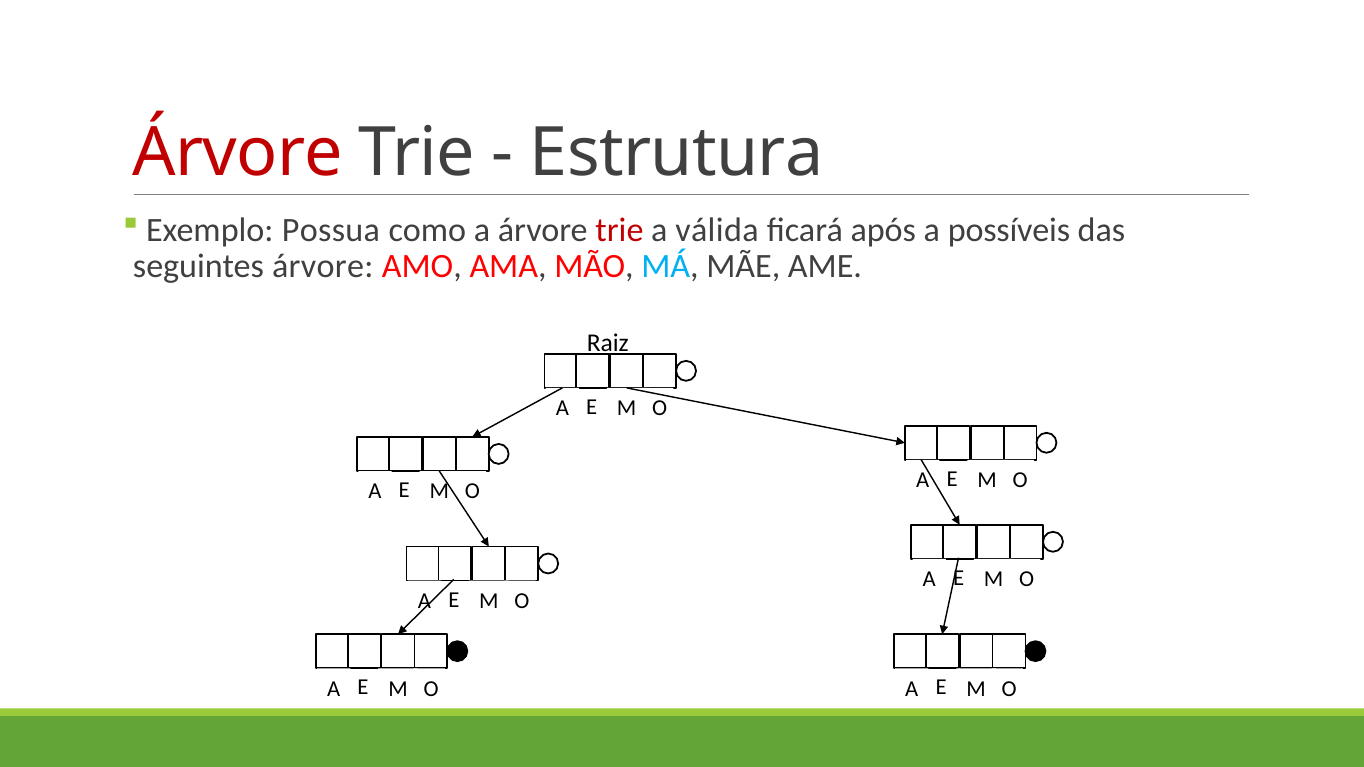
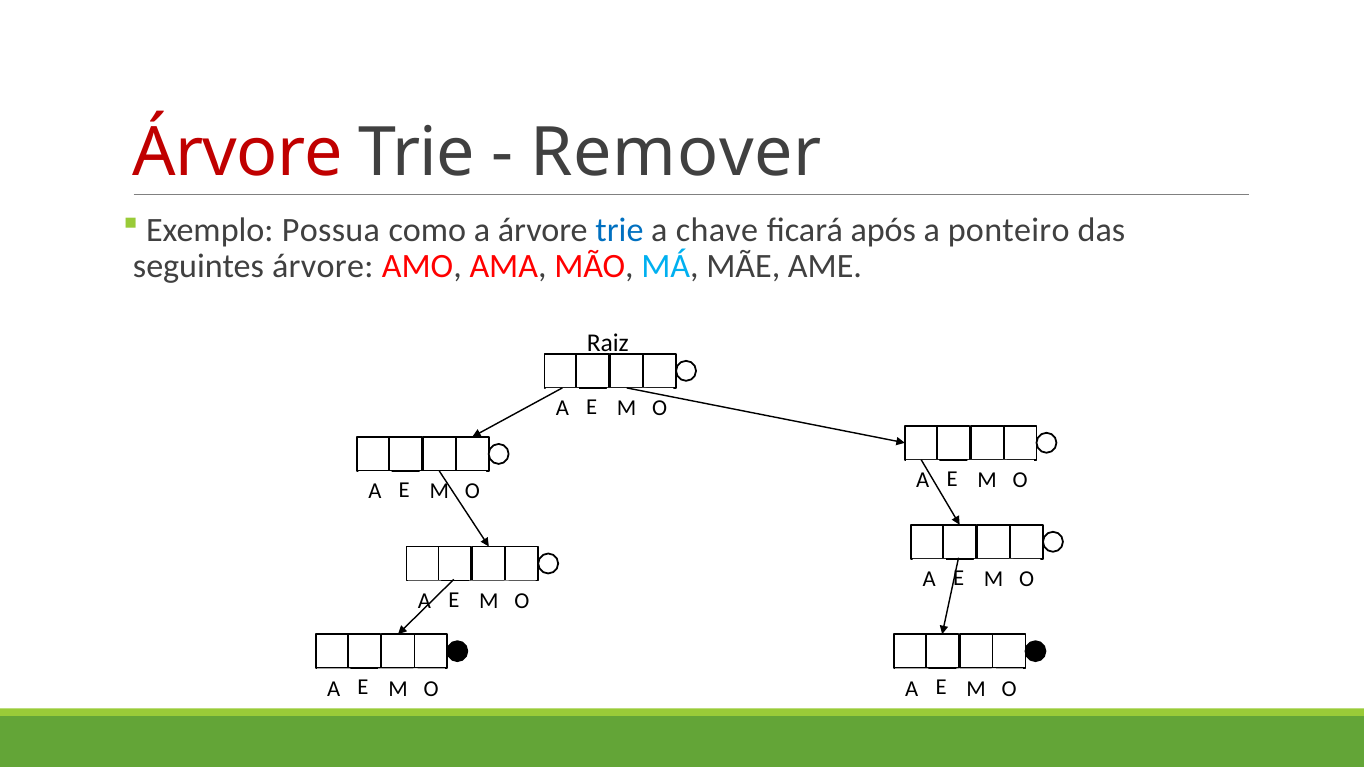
Estrutura: Estrutura -> Remover (676, 153)
trie colour: red -> blue (619, 230)
válida: válida -> chave (717, 230)
possíveis: possíveis -> ponteiro (1009, 230)
